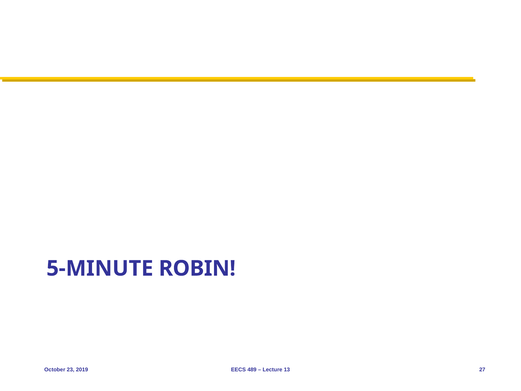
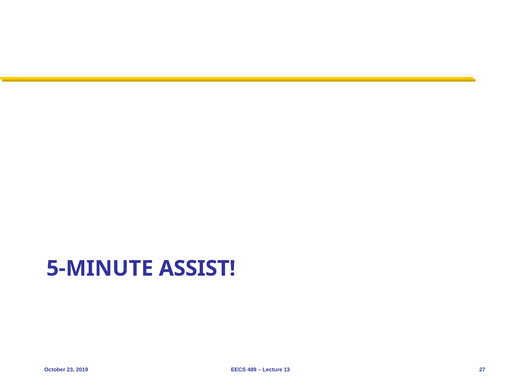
ROBIN: ROBIN -> ASSIST (197, 268)
